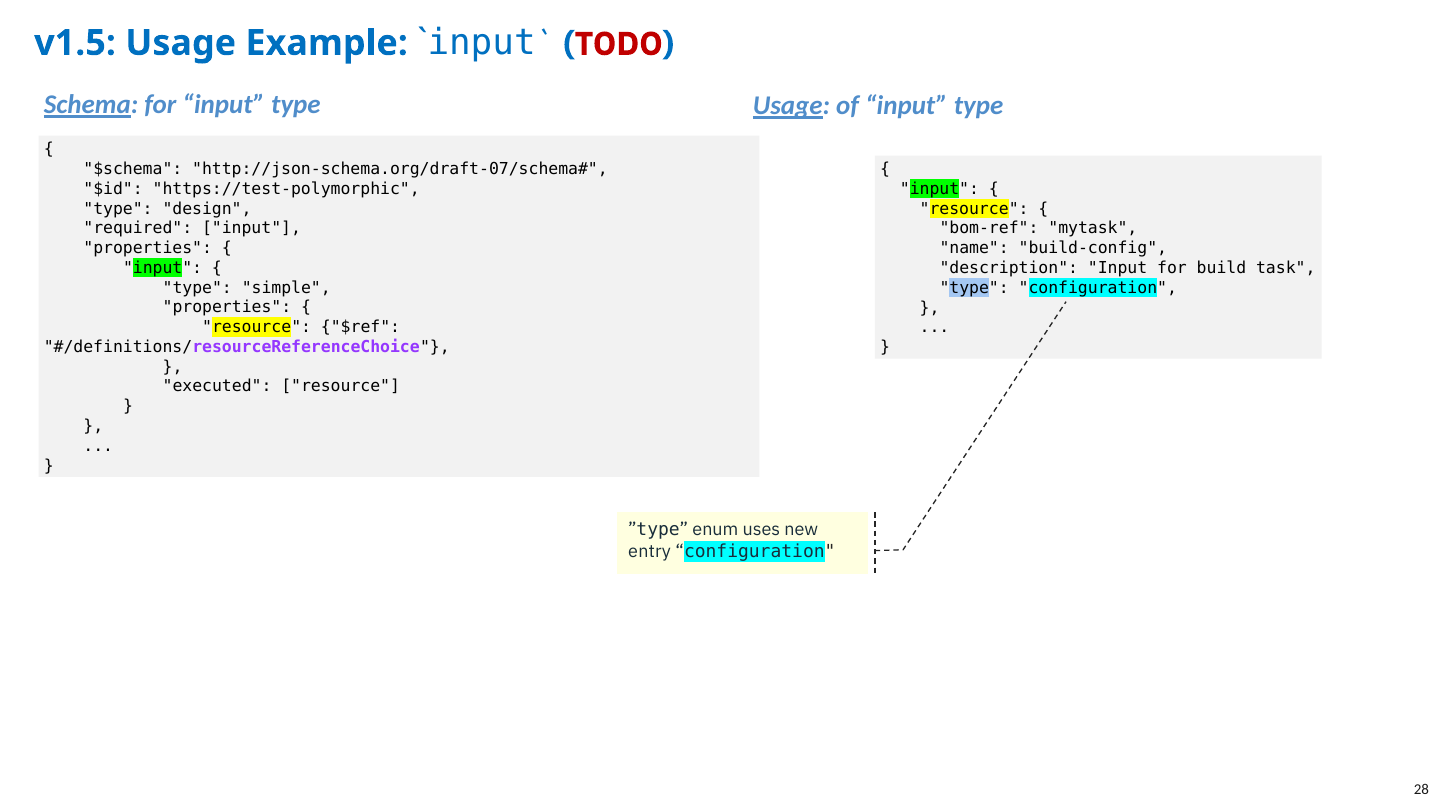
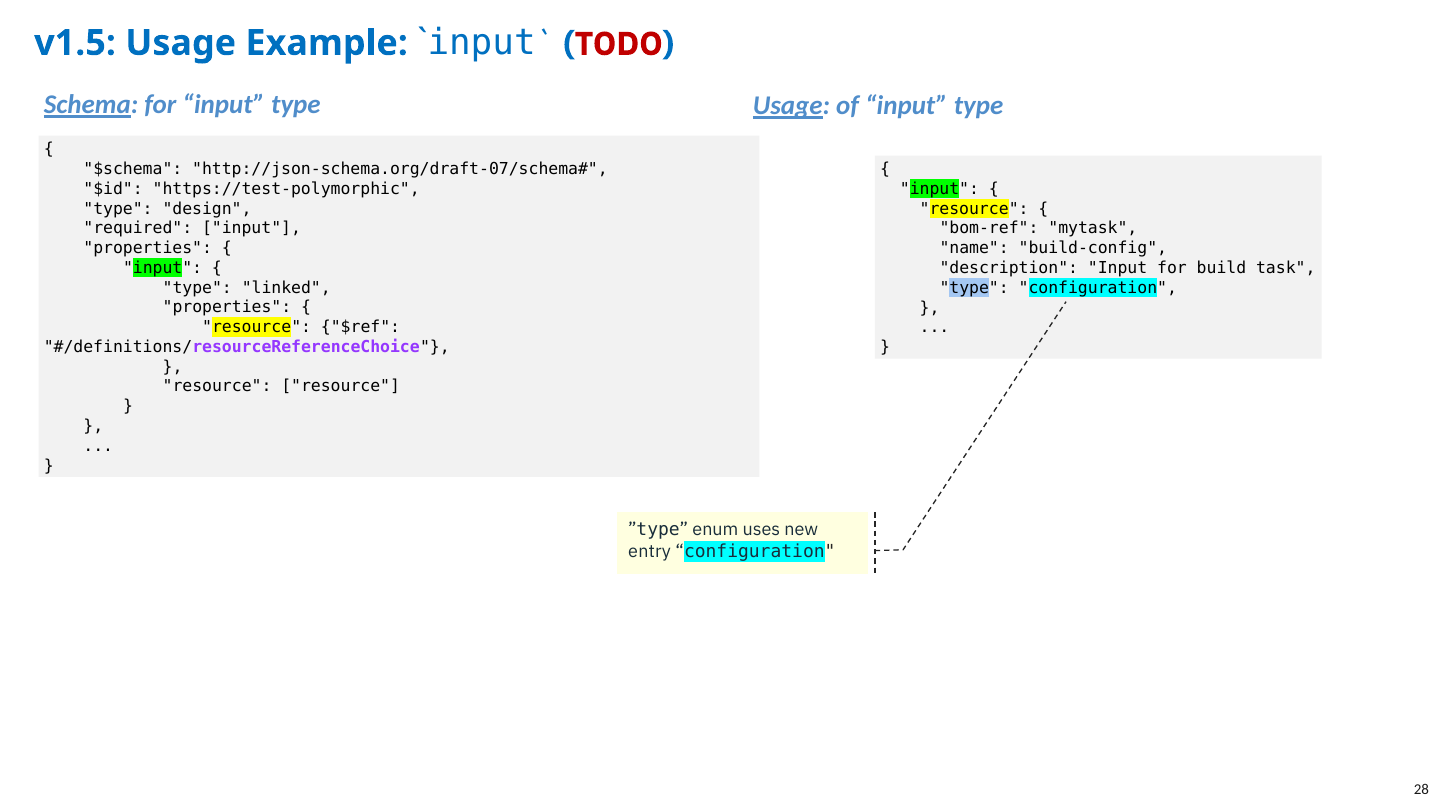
simple: simple -> linked (286, 288)
executed: executed -> resource (217, 386)
